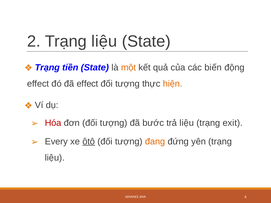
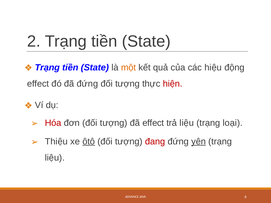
2 Trạng liệu: liệu -> tiền (104, 41)
biến: biến -> hiệu (213, 68)
đã effect: effect -> đứng (87, 84)
hiện colour: orange -> red (173, 84)
đã bước: bước -> effect (153, 123)
exit: exit -> loại (233, 123)
Every: Every -> Thiệu (56, 142)
đang colour: orange -> red (155, 142)
yên underline: none -> present (199, 142)
